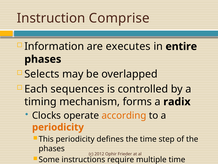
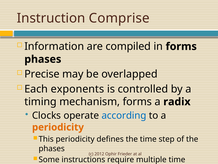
executes: executes -> compiled (128, 46)
in entire: entire -> forms (181, 46)
Selects: Selects -> Precise (42, 74)
sequences: sequences -> exponents (77, 89)
according colour: orange -> blue (124, 115)
